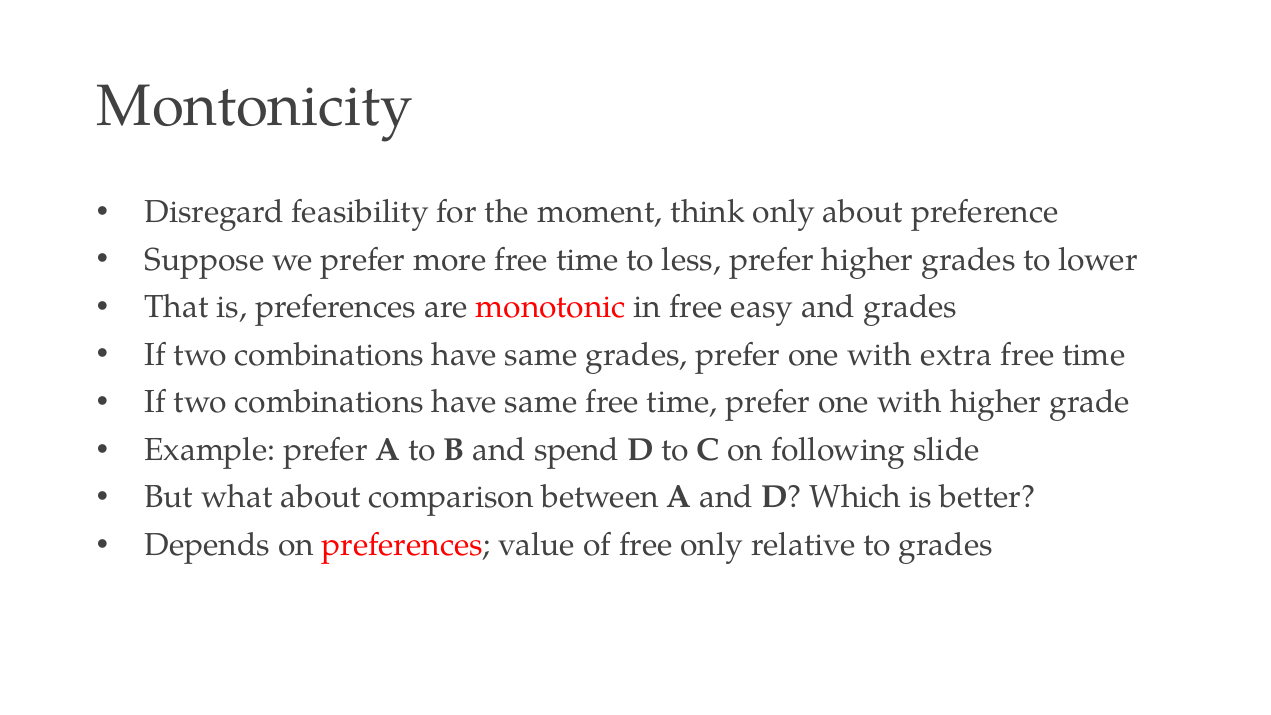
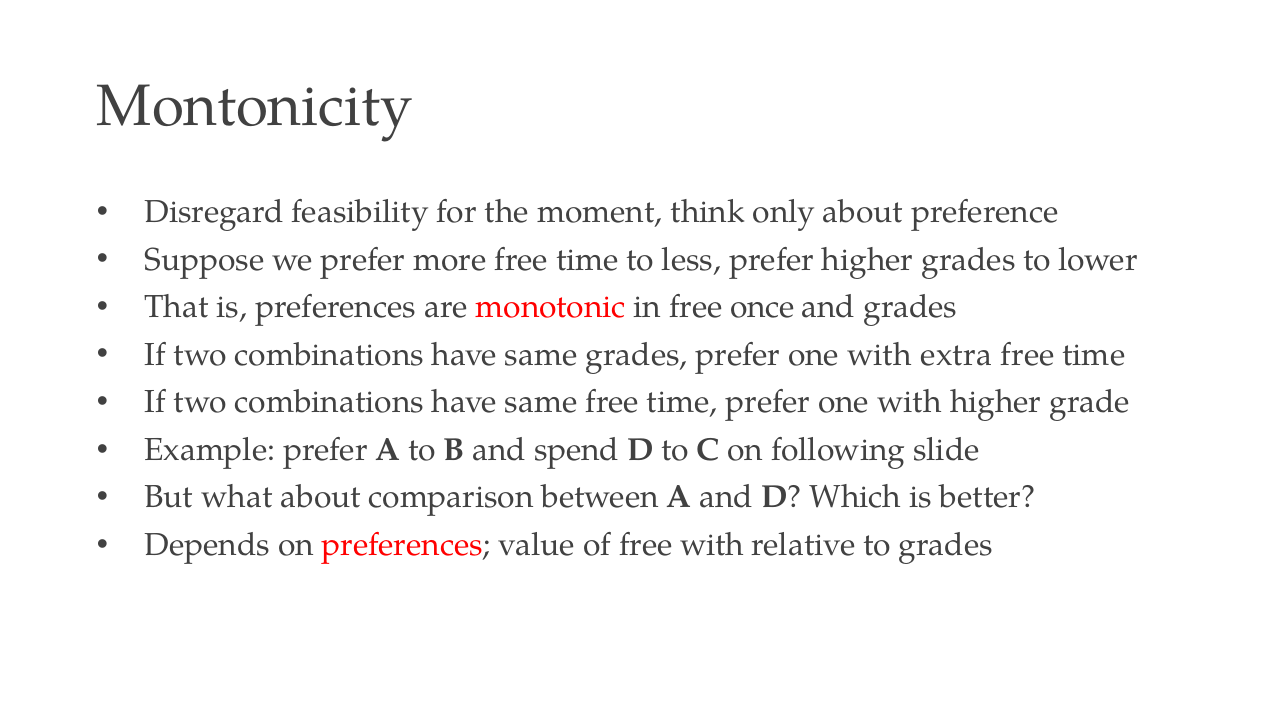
easy: easy -> once (762, 307)
free only: only -> with (712, 545)
